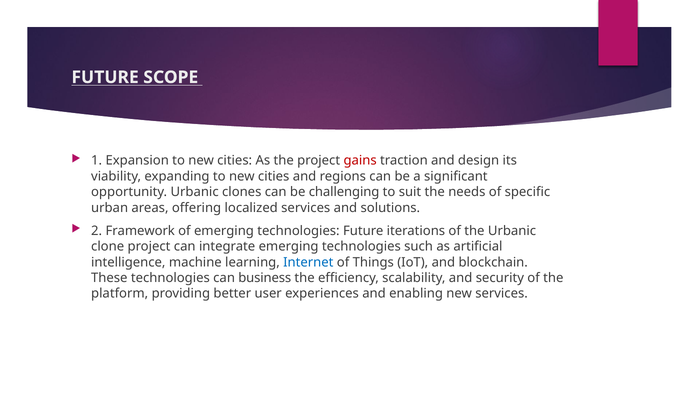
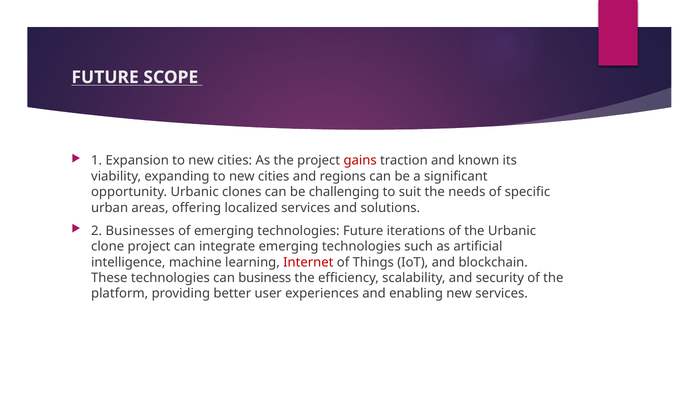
design: design -> known (479, 161)
Framework: Framework -> Businesses (140, 231)
Internet colour: blue -> red (308, 262)
